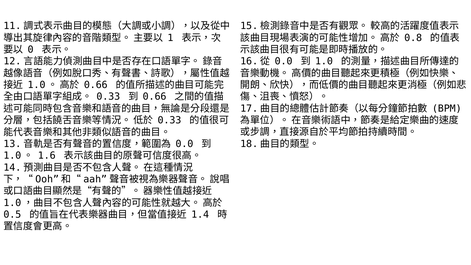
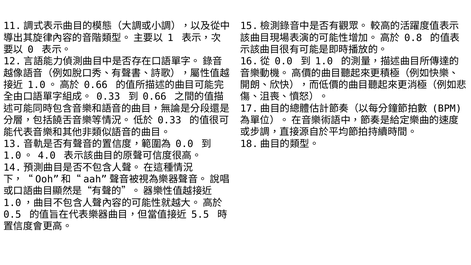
1.6: 1.6 -> 4.0 (47, 156)
1.4: 1.4 -> 5.5 (200, 215)
